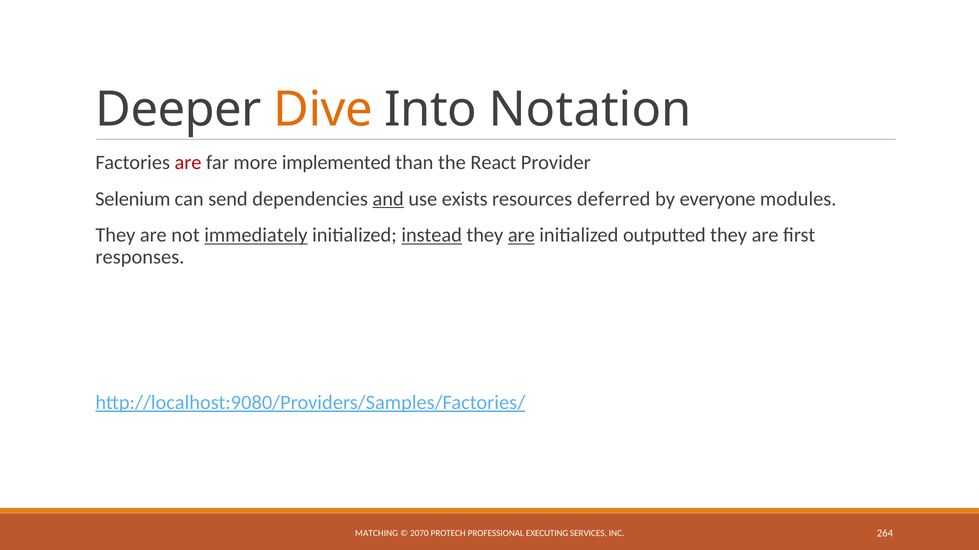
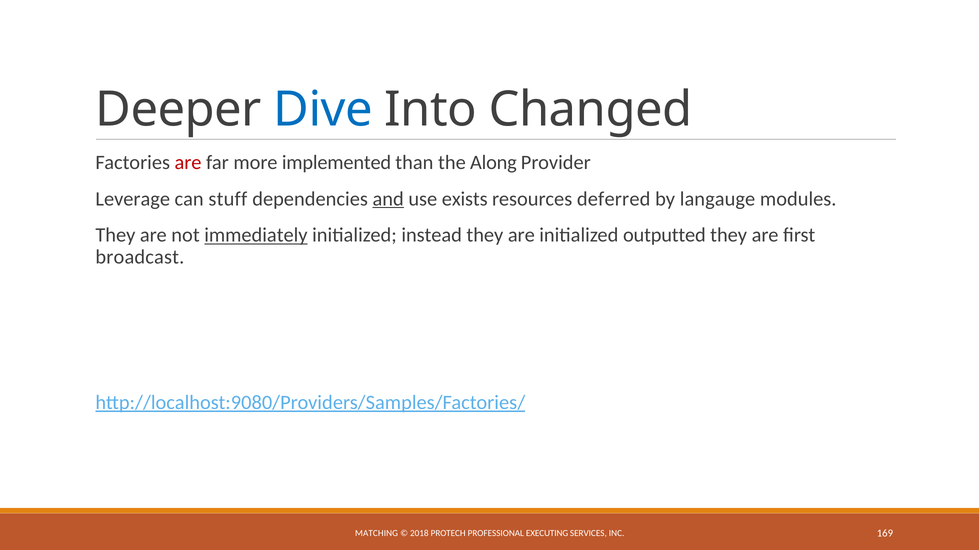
Dive colour: orange -> blue (323, 110)
Notation: Notation -> Changed (590, 110)
React: React -> Along (493, 163)
Selenium: Selenium -> Leverage (133, 199)
send: send -> stuff (228, 199)
everyone: everyone -> langauge (717, 199)
instead underline: present -> none (432, 235)
are underline: present -> none (521, 235)
responses: responses -> broadcast (140, 257)
2070: 2070 -> 2018 (419, 534)
264: 264 -> 169 (885, 534)
